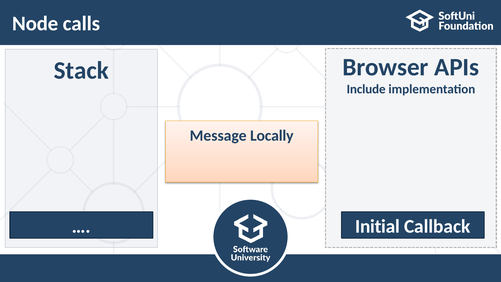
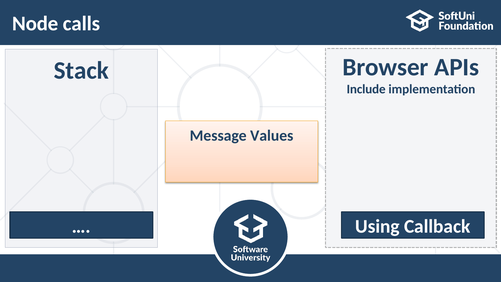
Locally: Locally -> Values (272, 136)
Initial: Initial -> Using (377, 226)
